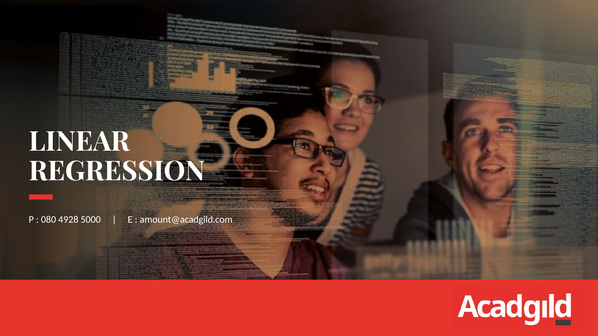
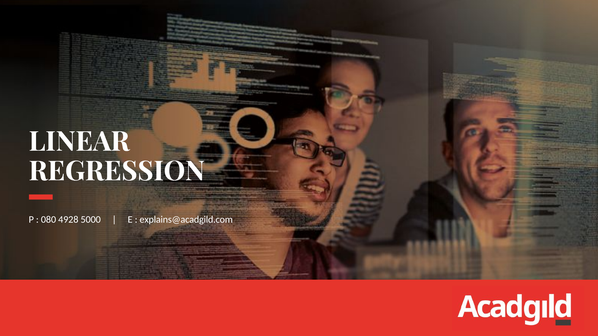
amount@acadgild.com: amount@acadgild.com -> explains@acadgild.com (186, 220)
